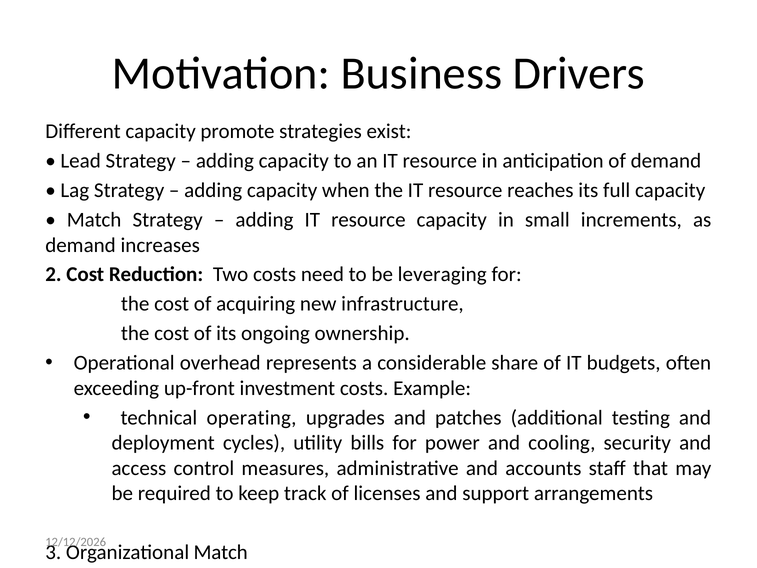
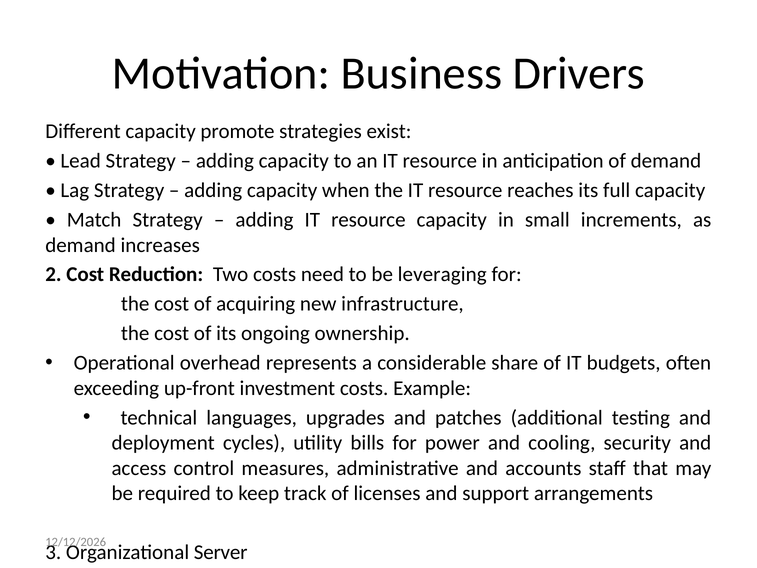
operating: operating -> languages (252, 417)
Organizational Match: Match -> Server (221, 552)
